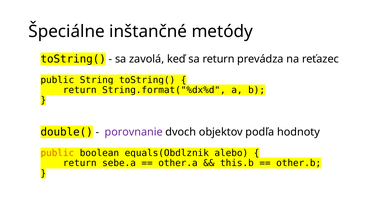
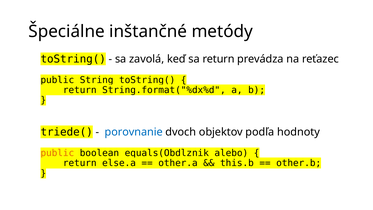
double(: double( -> triede( (67, 132)
porovnanie colour: purple -> blue (134, 132)
sebe.a: sebe.a -> else.a (119, 163)
